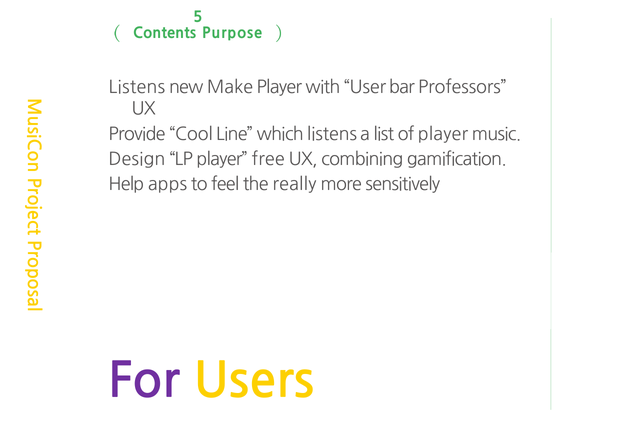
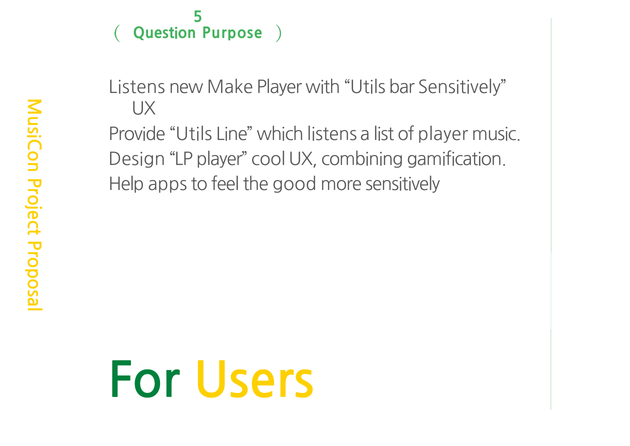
Contents: Contents -> Question (165, 33)
with User: User -> Utils (365, 87)
bar Professors: Professors -> Sensitively (462, 87)
Provide Cool: Cool -> Utils (191, 134)
free: free -> cool (268, 159)
really: really -> good (294, 184)
For colour: purple -> green (144, 381)
